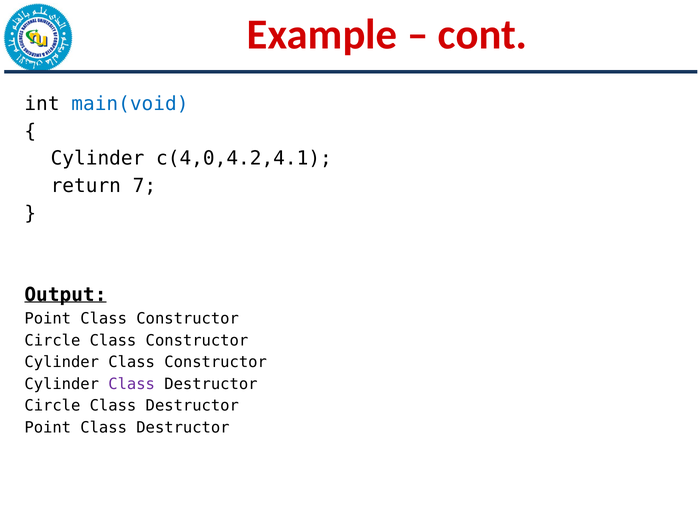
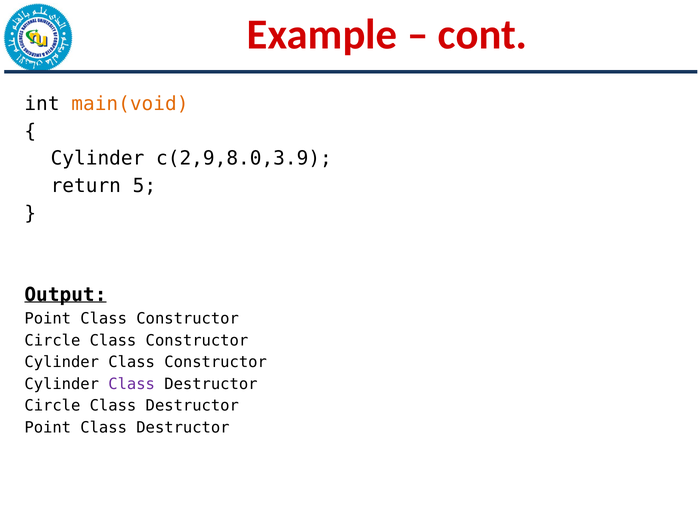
main(void colour: blue -> orange (130, 104)
c(4,0,4.2,4.1: c(4,0,4.2,4.1 -> c(2,9,8.0,3.9 (244, 158)
7: 7 -> 5 (144, 186)
